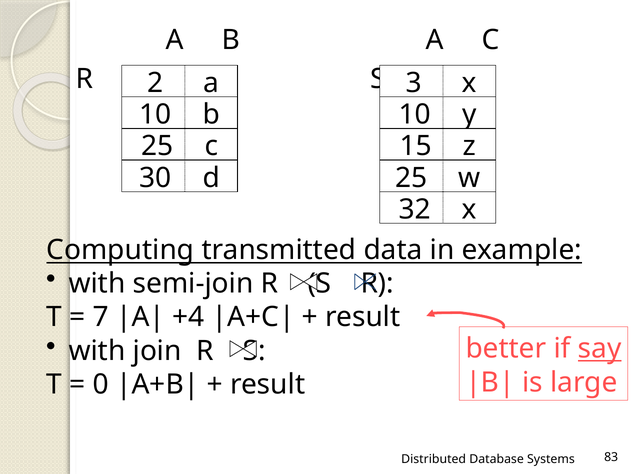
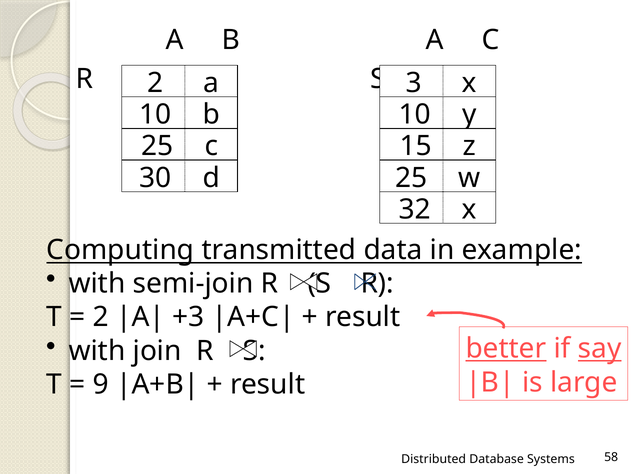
7: 7 -> 2 (101, 317)
+4: +4 -> +3 (188, 317)
better underline: none -> present (506, 349)
0: 0 -> 9 (101, 385)
83: 83 -> 58 (611, 457)
